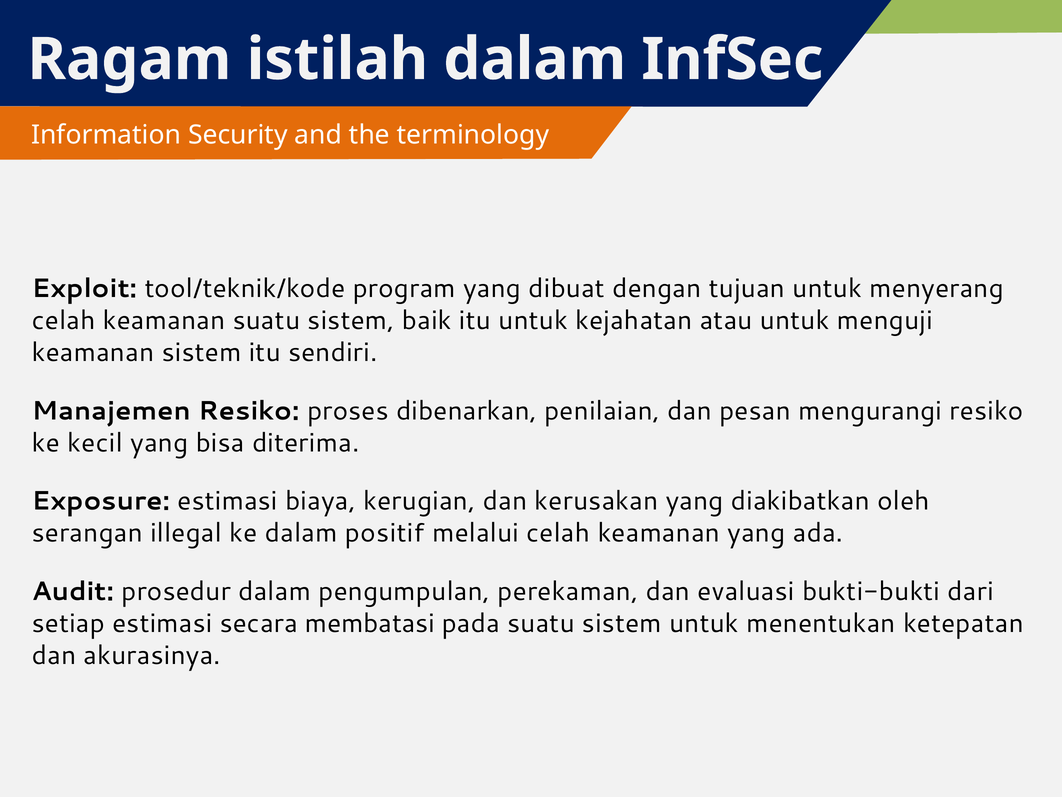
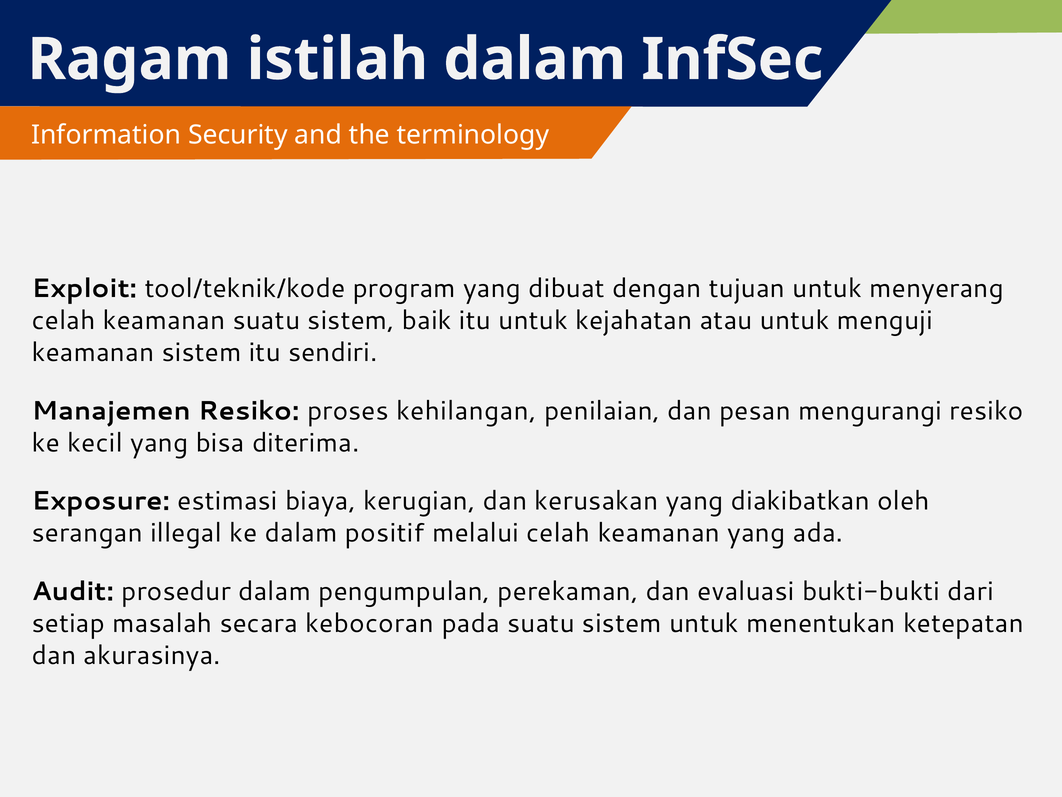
dibenarkan: dibenarkan -> kehilangan (466, 411)
setiap estimasi: estimasi -> masalah (162, 623)
membatasi: membatasi -> kebocoran (370, 623)
